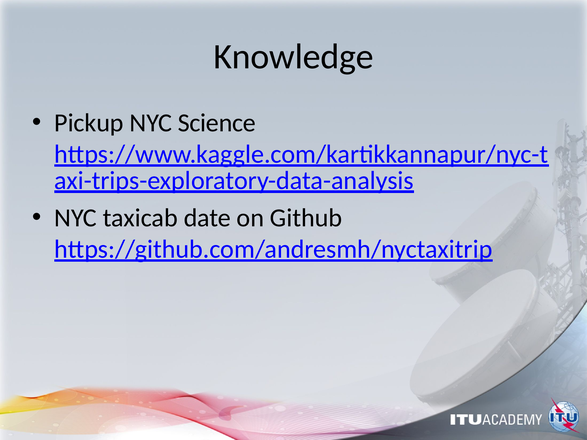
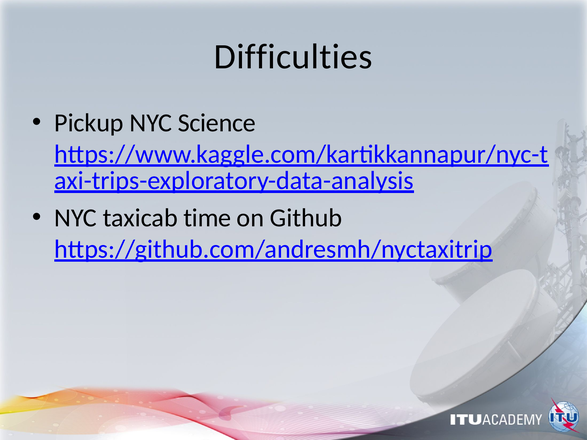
Knowledge: Knowledge -> Difficulties (293, 57)
date: date -> time (207, 218)
